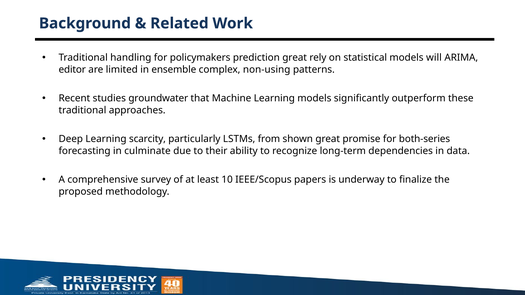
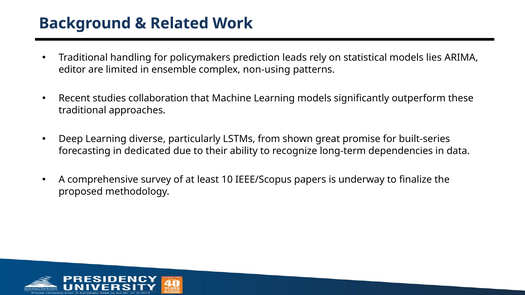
prediction great: great -> leads (295, 58)
will: will -> lies (434, 58)
groundwater: groundwater -> collaboration (158, 98)
scarcity: scarcity -> diverse (147, 139)
both-series: both-series -> built-series (424, 139)
culminate: culminate -> dedicated (147, 151)
